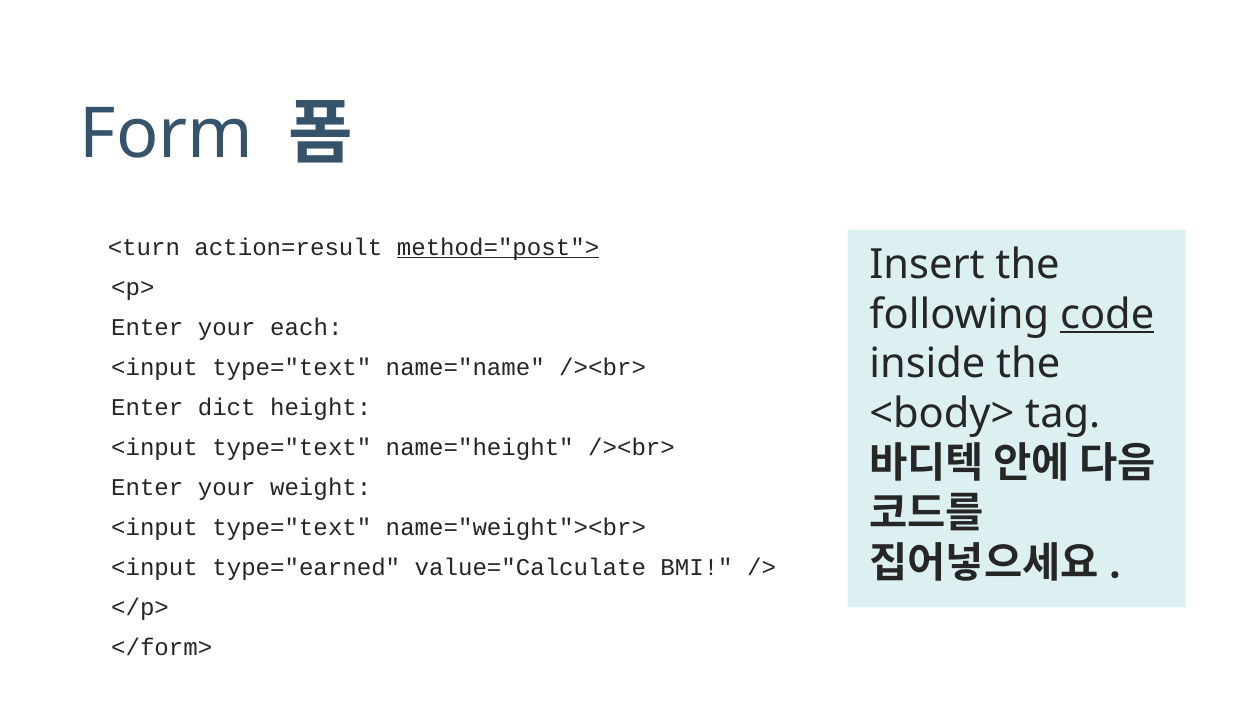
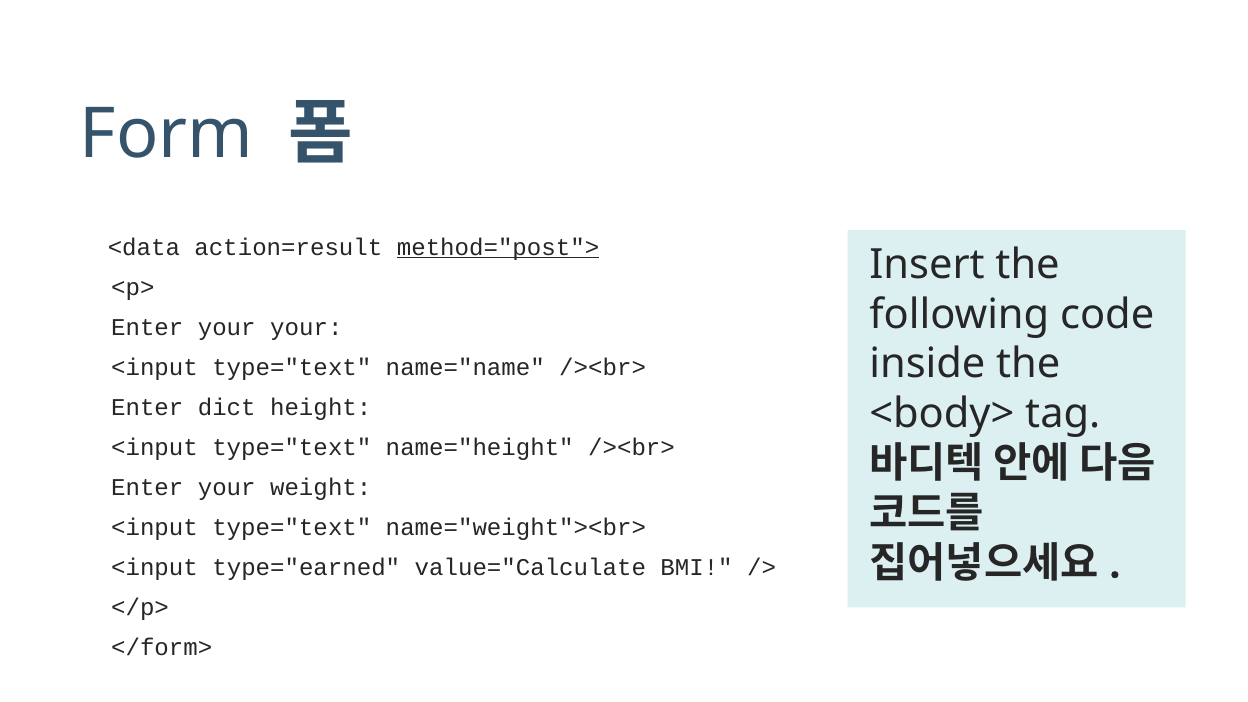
<turn: <turn -> <data (144, 247)
code underline: present -> none (1107, 314)
your each: each -> your (306, 327)
